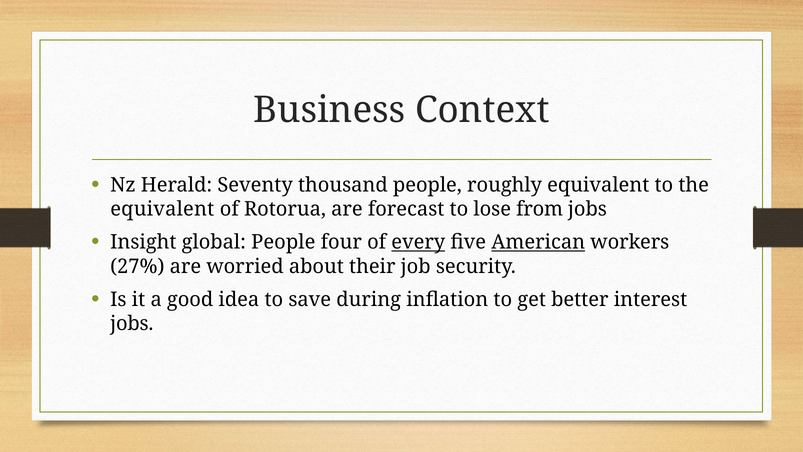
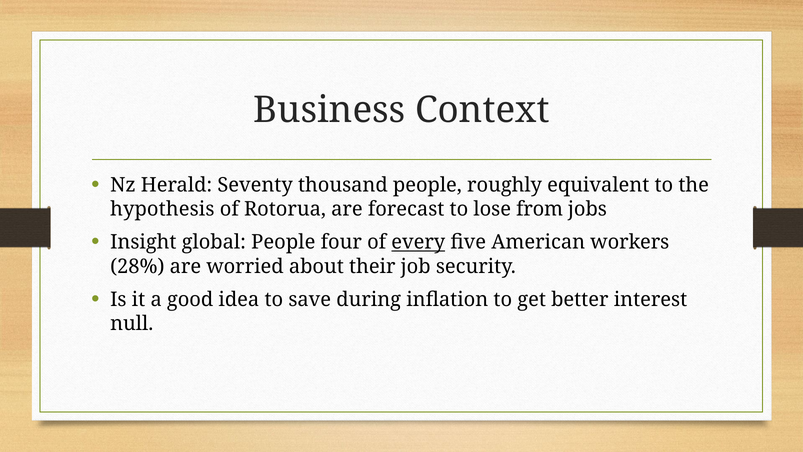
equivalent: equivalent -> hypothesis (162, 209)
American underline: present -> none (538, 242)
27%: 27% -> 28% (137, 266)
jobs: jobs -> null (132, 323)
